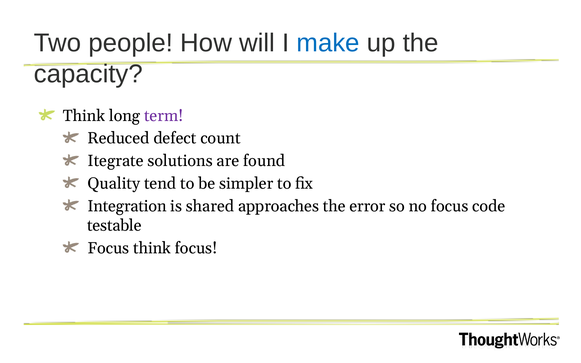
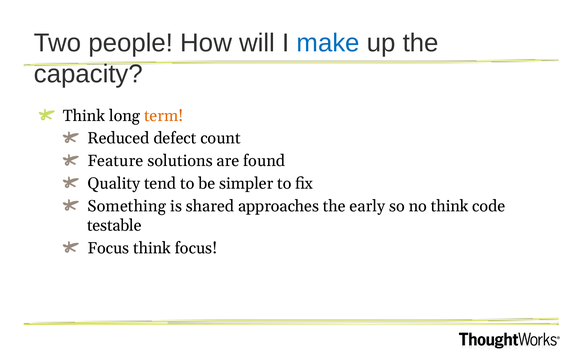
term colour: purple -> orange (164, 116)
Itegrate: Itegrate -> Feature (115, 161)
Integration: Integration -> Something (127, 206)
error: error -> early (367, 206)
no focus: focus -> think (450, 206)
